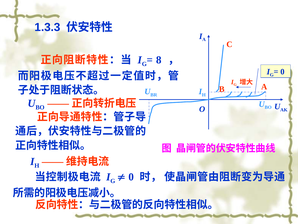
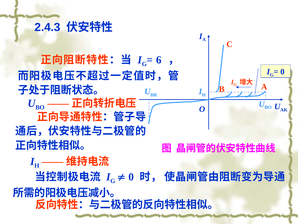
1.3.3: 1.3.3 -> 2.4.3 (47, 27)
8: 8 -> 6 (159, 60)
